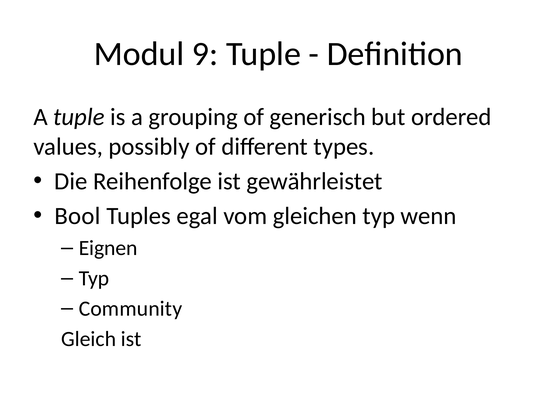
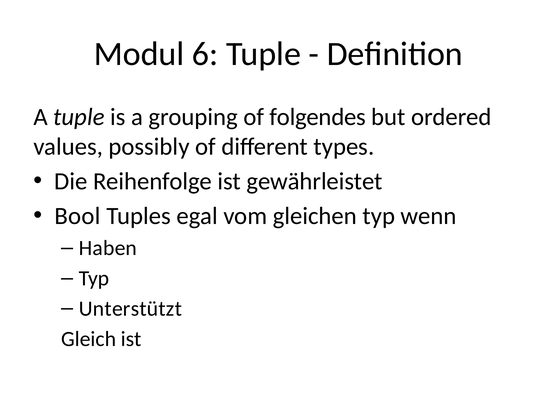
9: 9 -> 6 (205, 54)
generisch: generisch -> folgendes (318, 117)
Eignen: Eignen -> Haben (108, 248)
Community: Community -> Unterstützt (130, 308)
